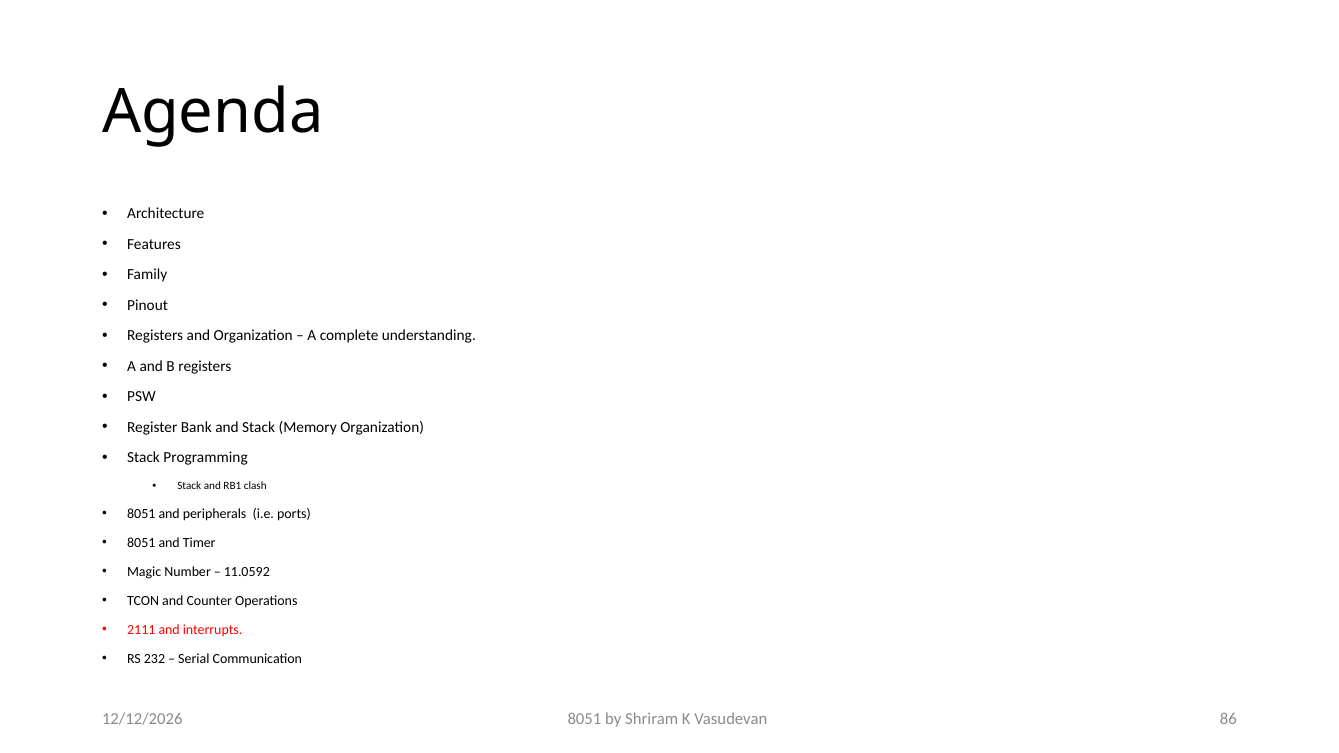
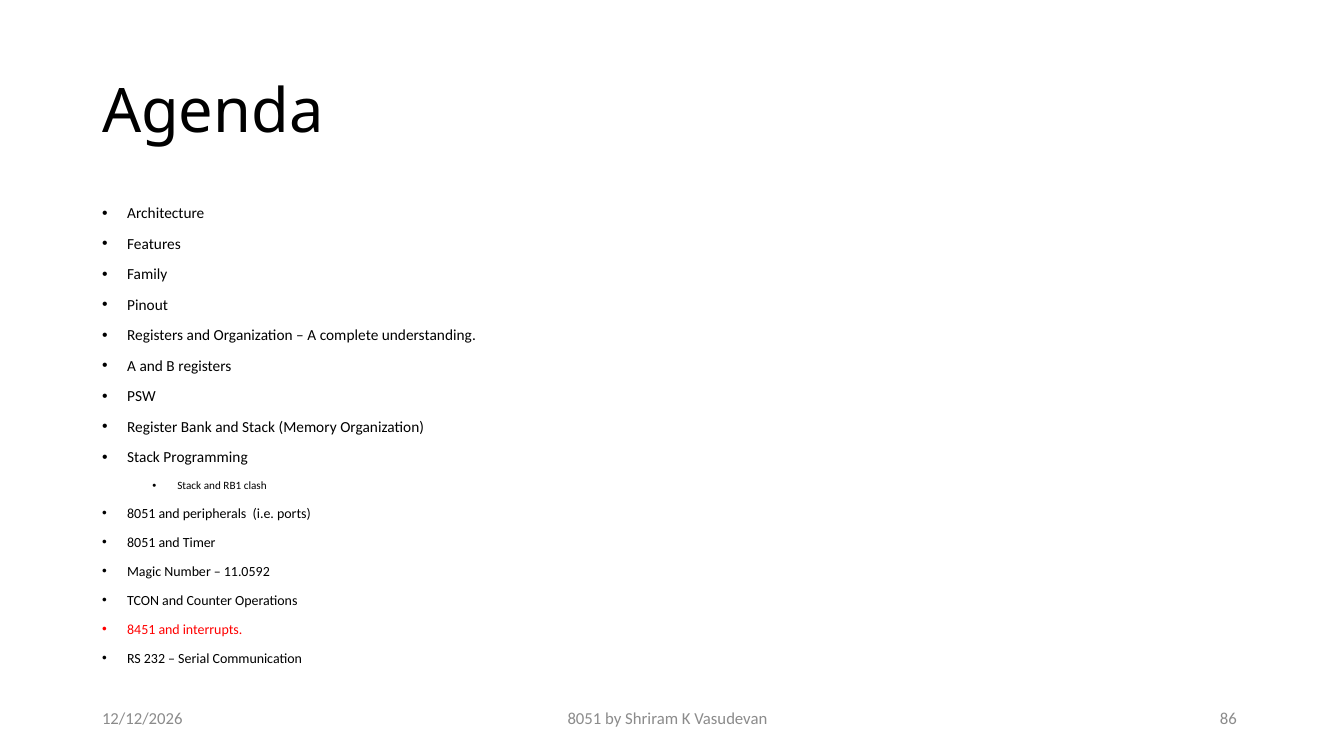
2111: 2111 -> 8451 (141, 630)
